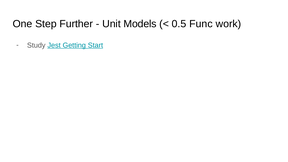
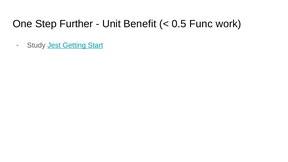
Models: Models -> Benefit (140, 24)
